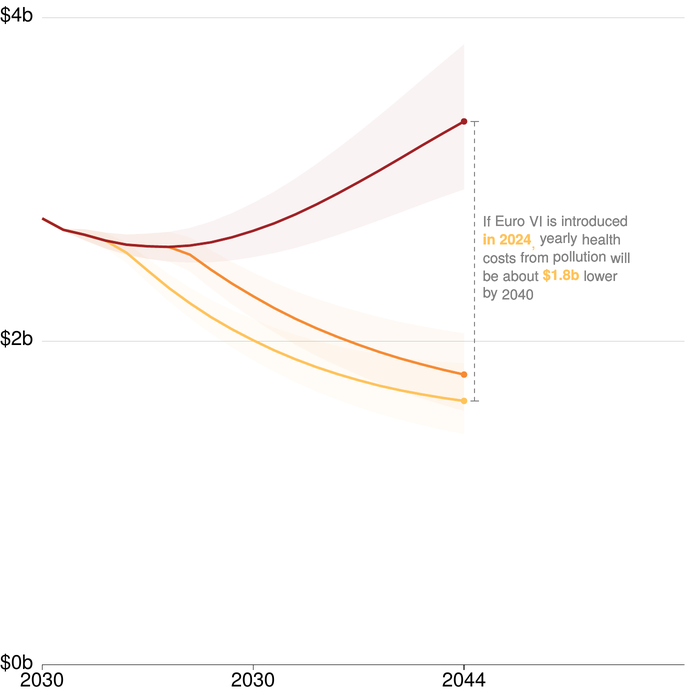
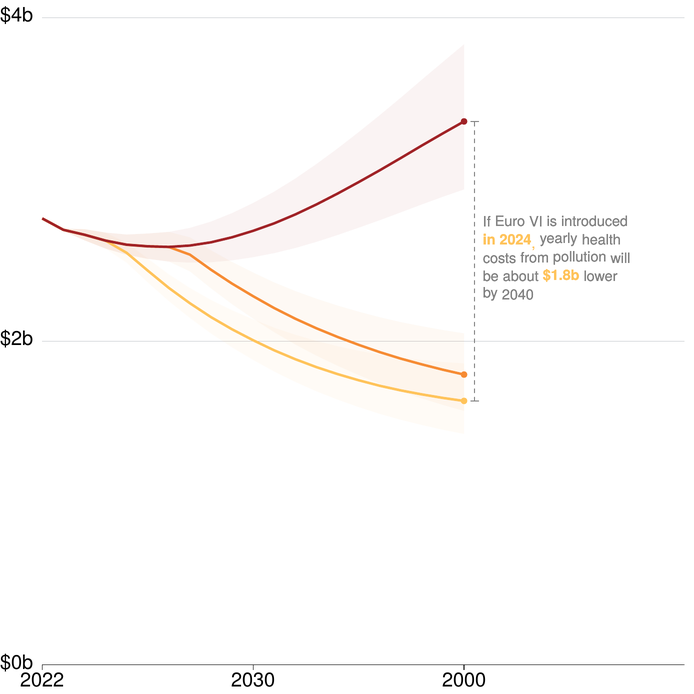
2030: 2030 -> 2022 (42, 680)
2044: 2044 -> 2000 (464, 680)
